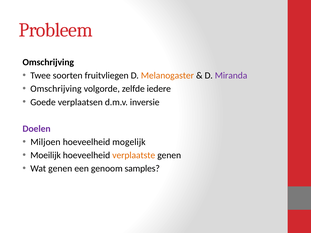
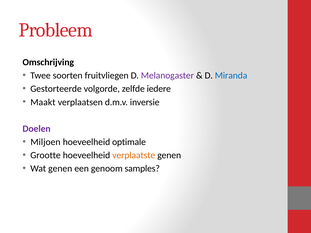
Melanogaster colour: orange -> purple (167, 76)
Miranda colour: purple -> blue (231, 76)
Omschrijving: Omschrijving -> Gestorteerde (56, 89)
Goede: Goede -> Maakt (43, 102)
mogelijk: mogelijk -> optimale (129, 142)
Moeilijk: Moeilijk -> Grootte (46, 155)
